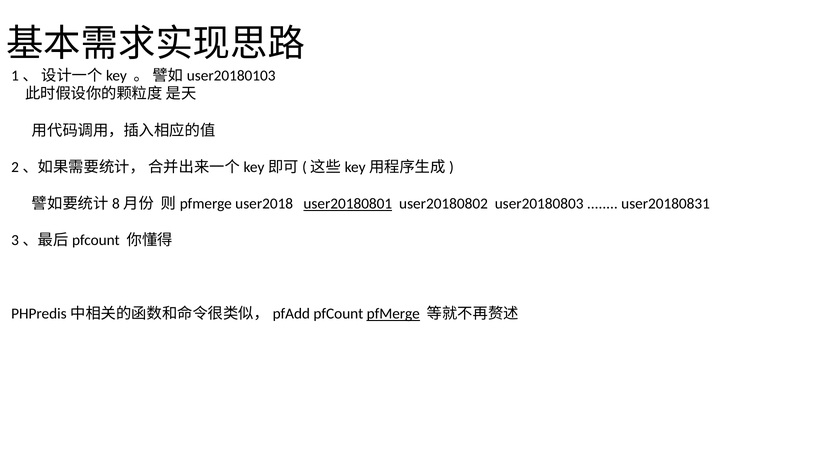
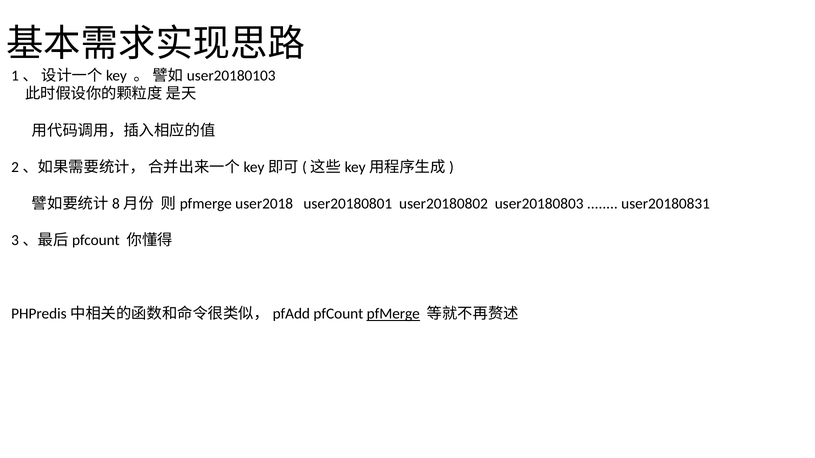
user20180801 underline: present -> none (348, 204)
